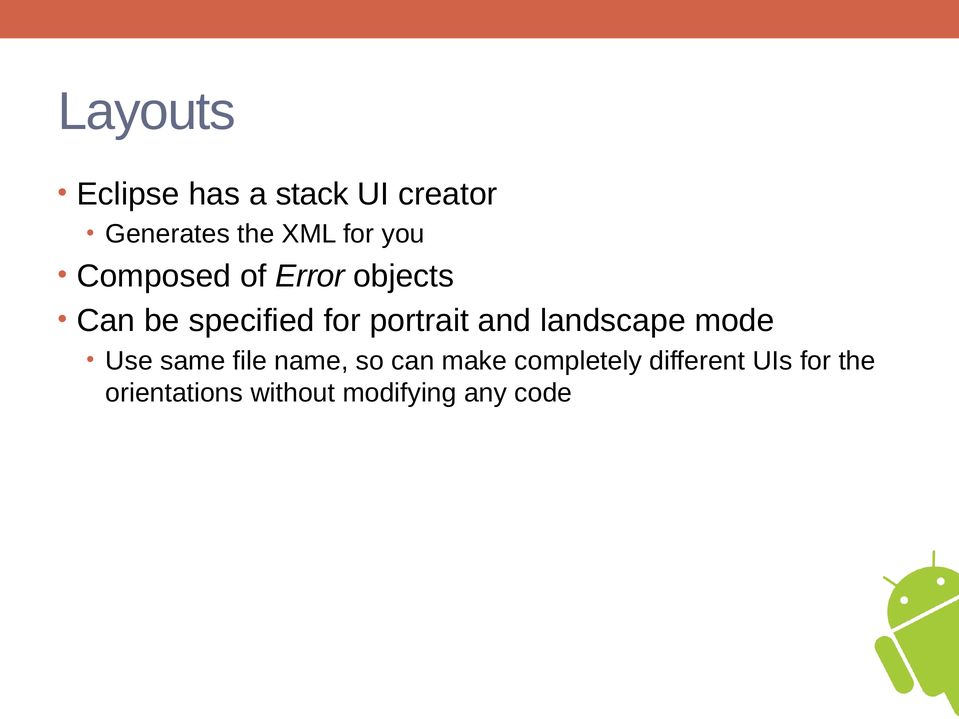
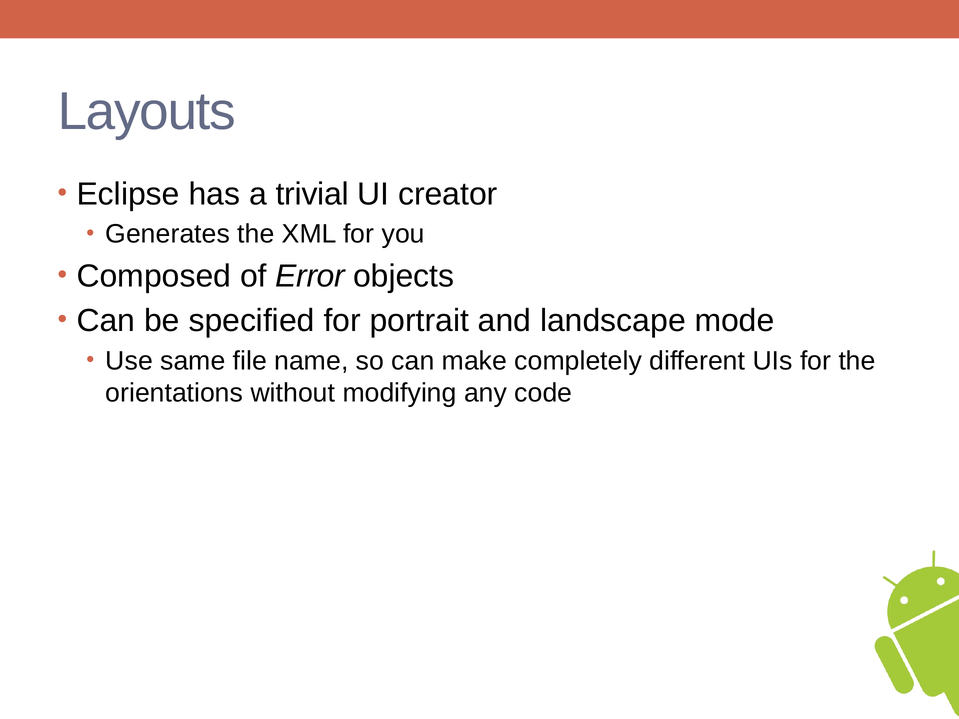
stack: stack -> trivial (312, 194)
